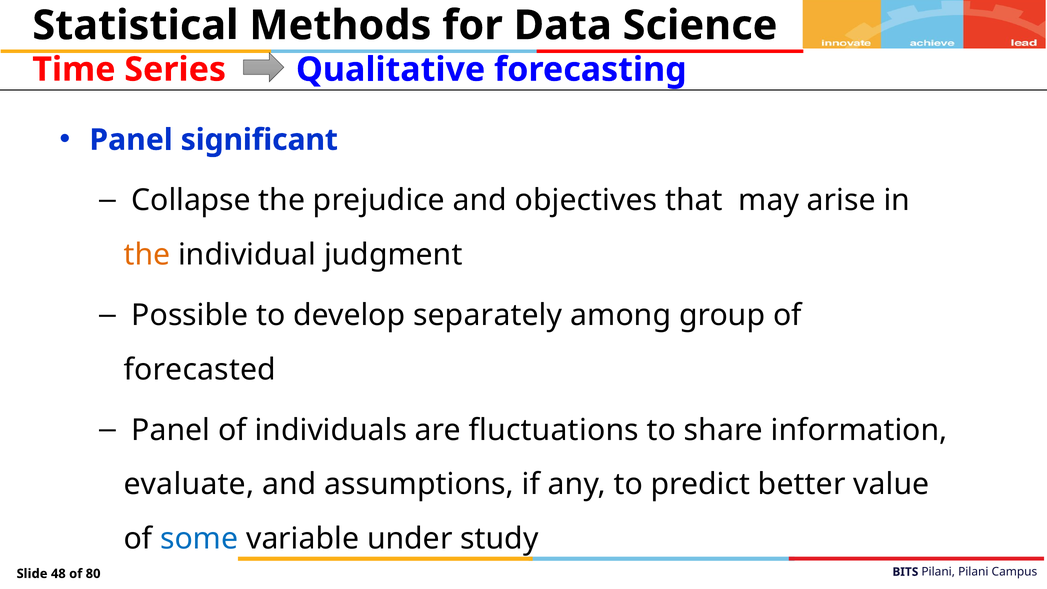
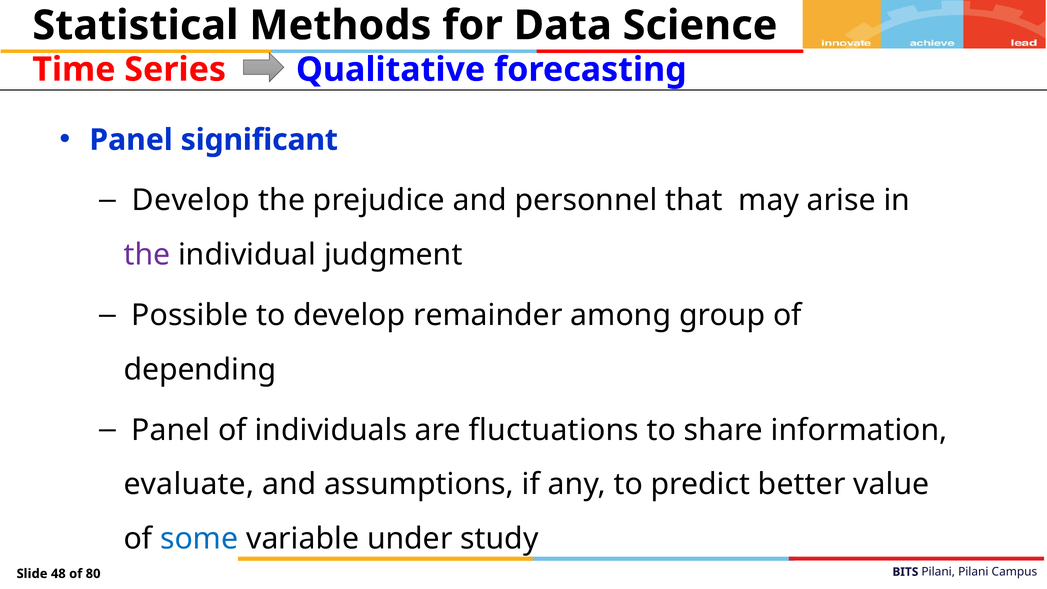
Collapse: Collapse -> Develop (191, 200)
objectives: objectives -> personnel (586, 200)
the colour: orange -> purple (147, 255)
separately: separately -> remainder (488, 315)
forecasted: forecasted -> depending (200, 370)
